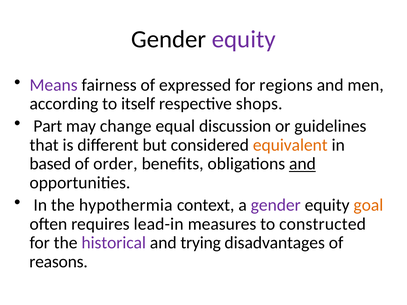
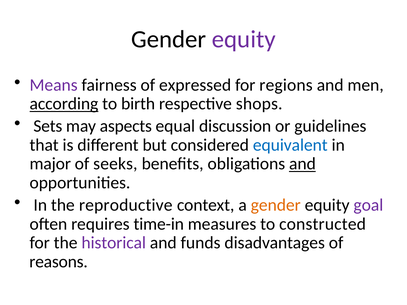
according underline: none -> present (64, 104)
itself: itself -> birth (138, 104)
Part: Part -> Sets (48, 126)
change: change -> aspects (126, 126)
equivalent colour: orange -> blue (290, 145)
based: based -> major (50, 164)
order: order -> seeks (115, 164)
hypothermia: hypothermia -> reproductive (126, 205)
gender colour: purple -> orange (276, 205)
goal colour: orange -> purple (368, 205)
lead-in: lead-in -> time-in (159, 224)
trying: trying -> funds (201, 243)
